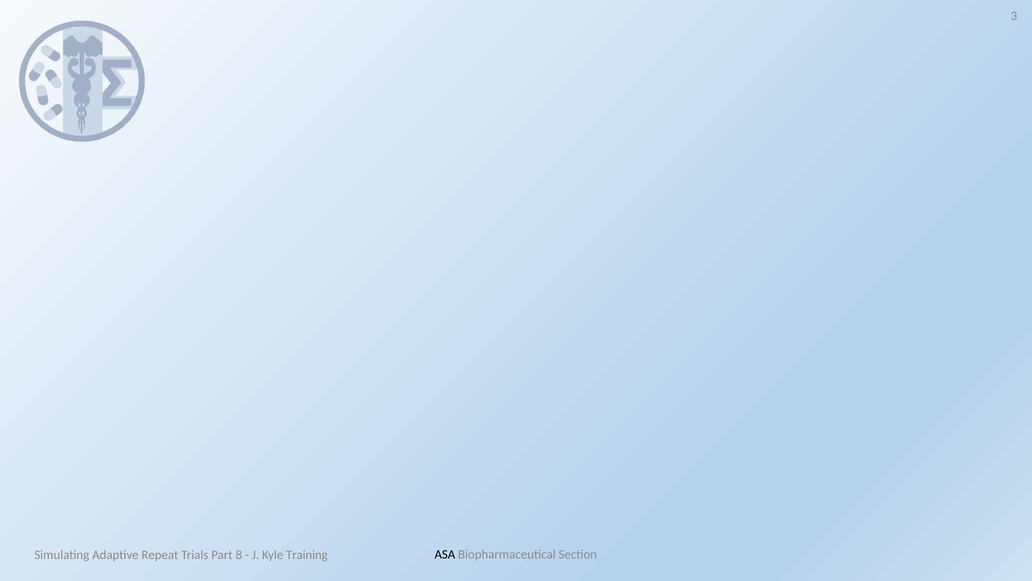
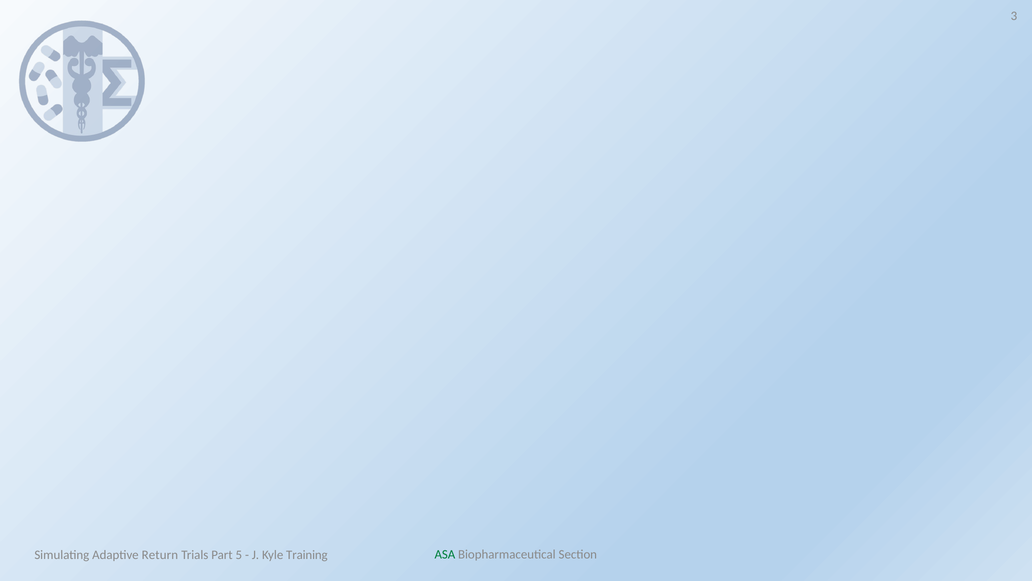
ASA colour: black -> green (445, 554)
Repeat: Repeat -> Return (160, 554)
8: 8 -> 5 (239, 554)
